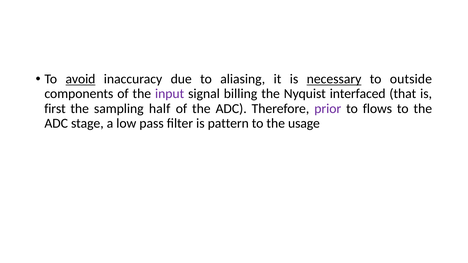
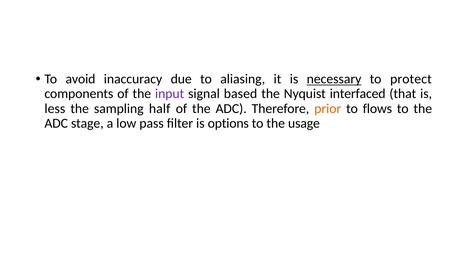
avoid underline: present -> none (80, 79)
outside: outside -> protect (411, 79)
billing: billing -> based (241, 94)
first: first -> less (55, 109)
prior colour: purple -> orange (328, 109)
pattern: pattern -> options (228, 123)
